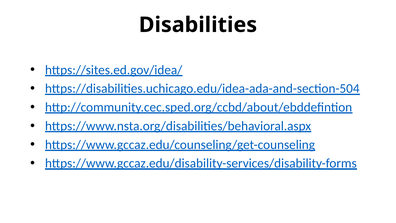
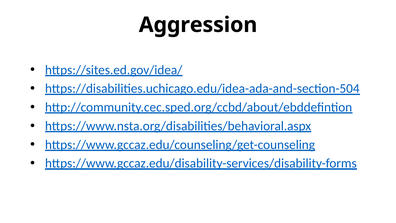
Disabilities: Disabilities -> Aggression (198, 25)
